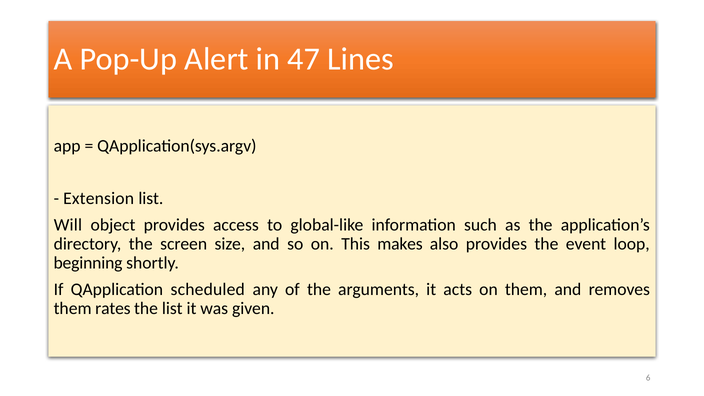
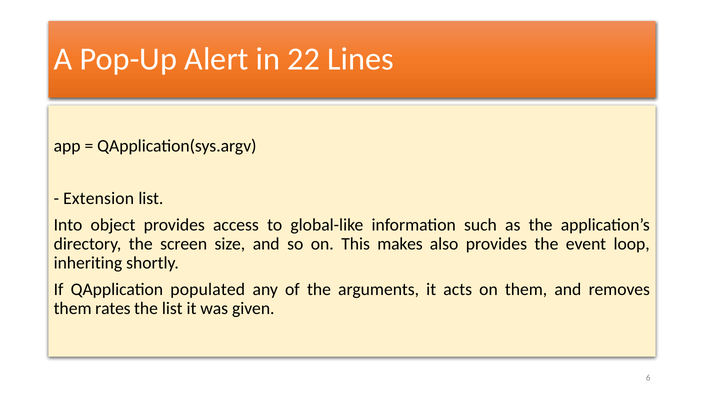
47: 47 -> 22 (304, 59)
Will: Will -> Into (68, 225)
beginning: beginning -> inheriting (88, 263)
scheduled: scheduled -> populated (208, 289)
